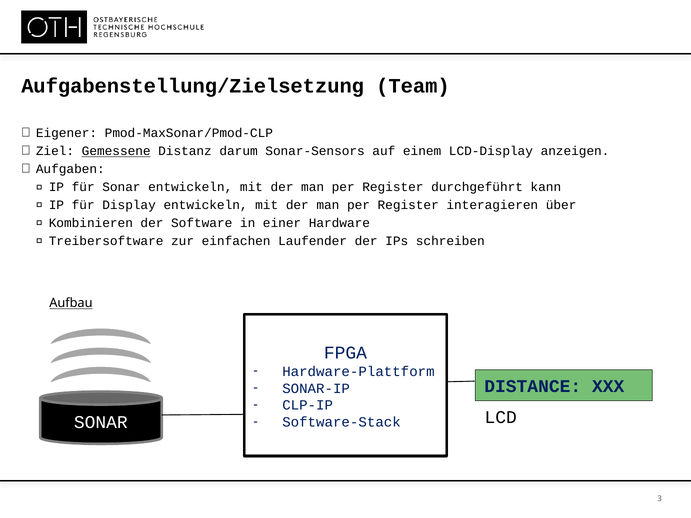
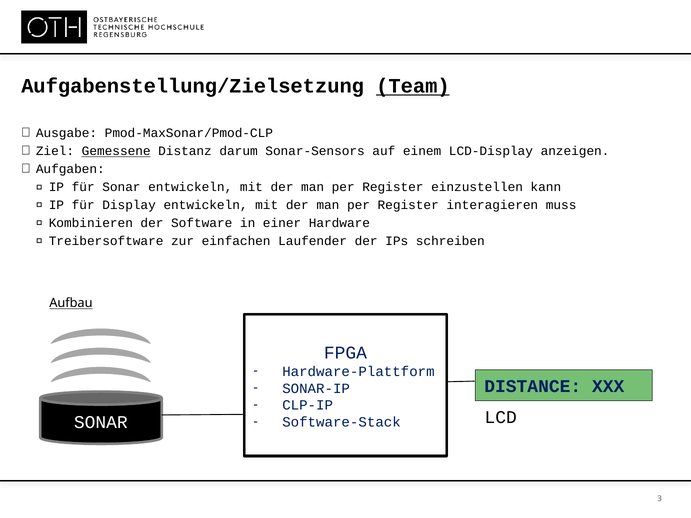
Team underline: none -> present (413, 86)
Eigener: Eigener -> Ausgabe (67, 133)
durchgeführt: durchgeführt -> einzustellen (477, 187)
über: über -> muss (561, 205)
